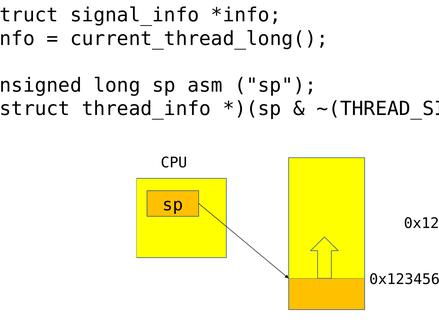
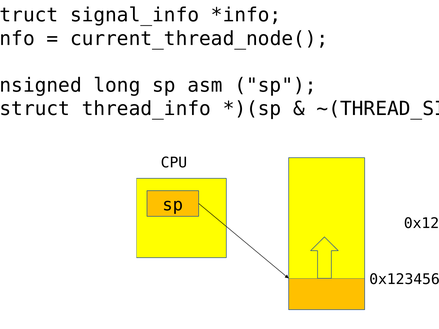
current_thread_long(: current_thread_long( -> current_thread_node( (199, 39)
